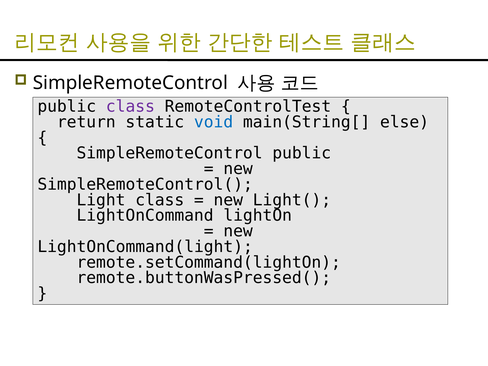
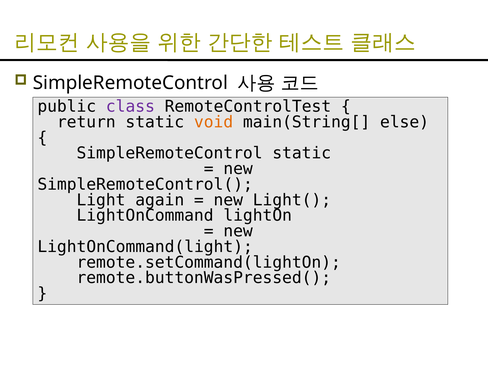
void colour: blue -> orange (214, 122)
SimpleRemoteControl public: public -> static (302, 153)
Light class: class -> again (160, 200)
